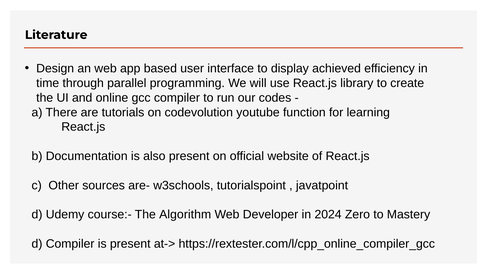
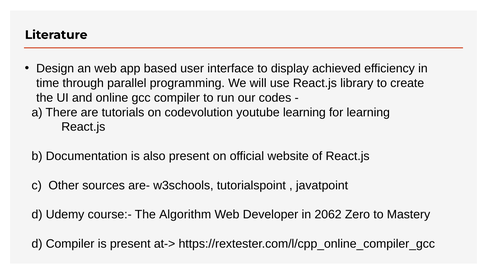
youtube function: function -> learning (304, 112)
2024: 2024 -> 2062 (328, 215)
